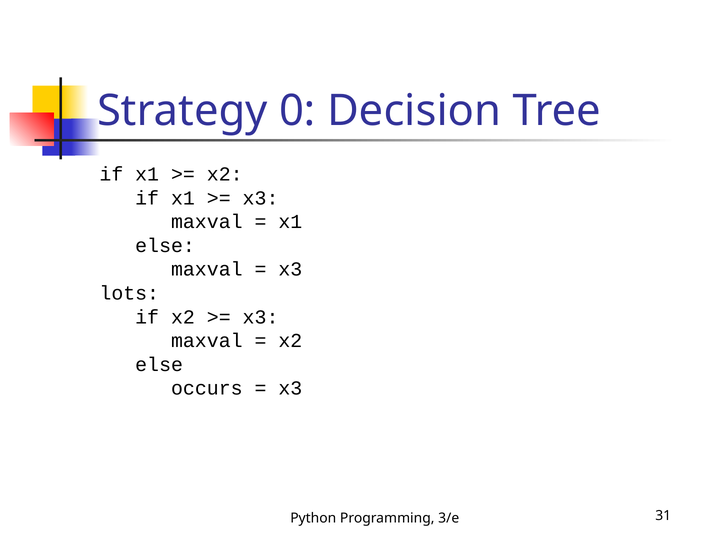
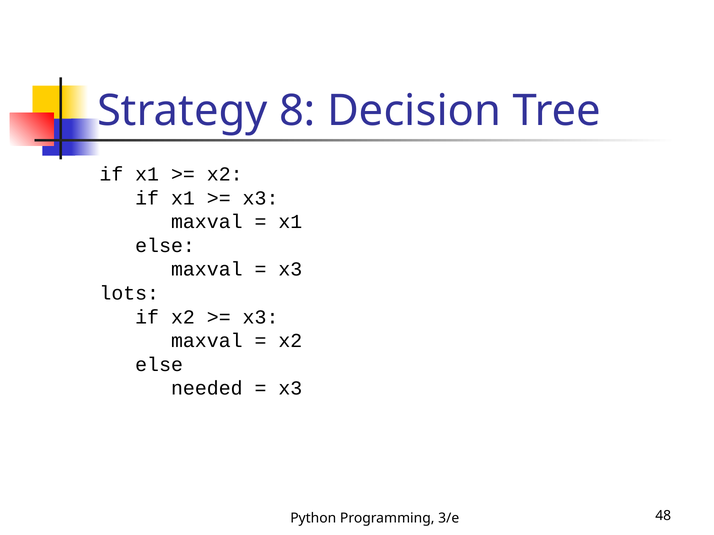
0: 0 -> 8 (297, 111)
occurs: occurs -> needed (207, 389)
31: 31 -> 48 (663, 516)
